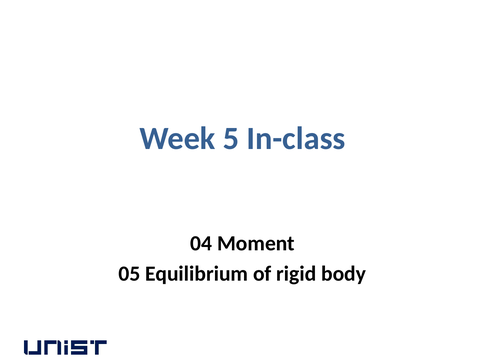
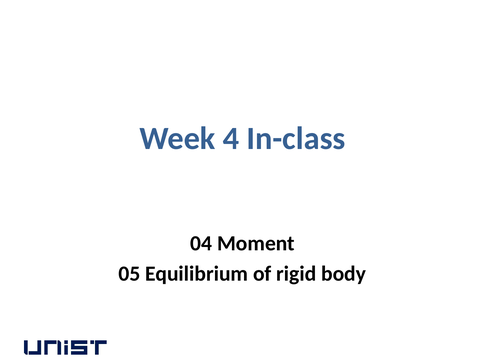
5: 5 -> 4 (231, 138)
